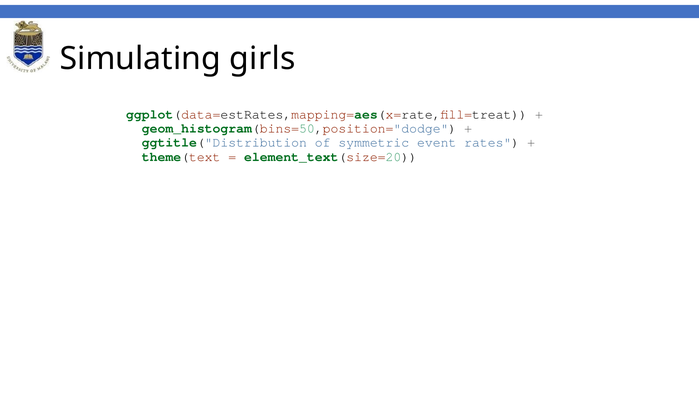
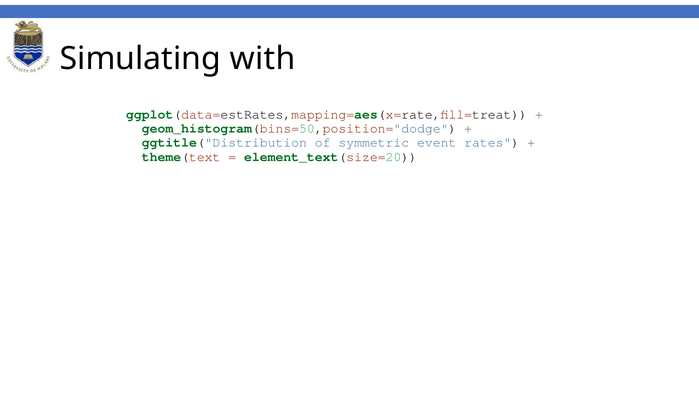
girls: girls -> with (262, 59)
